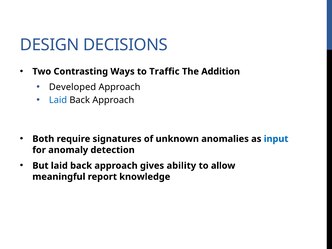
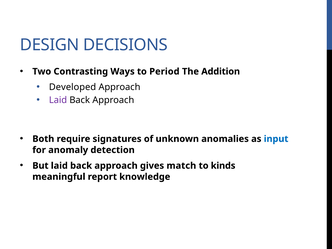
Traffic: Traffic -> Period (164, 71)
Laid colour: blue -> purple (58, 100)
ability: ability -> match (181, 166)
allow: allow -> kinds (223, 166)
